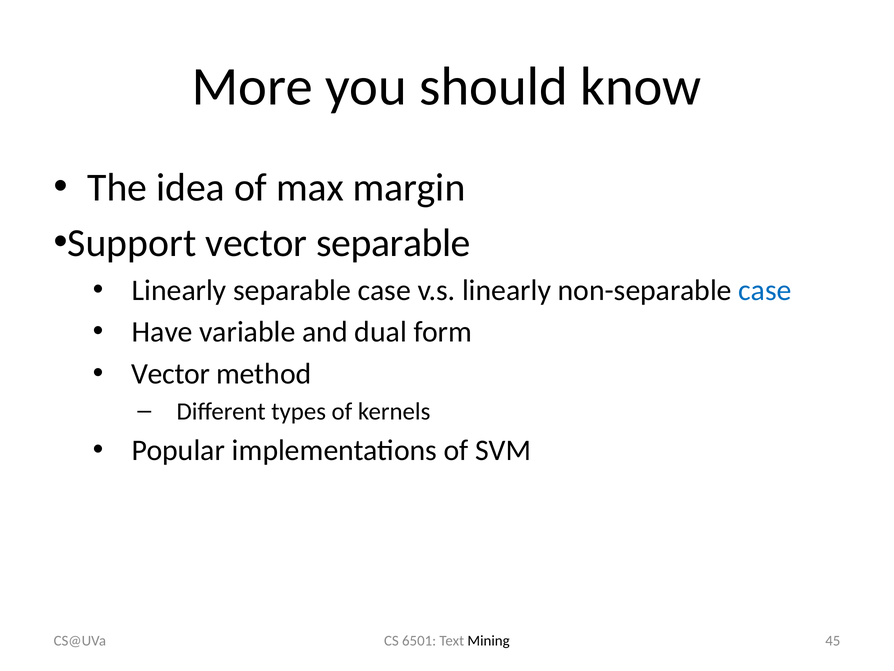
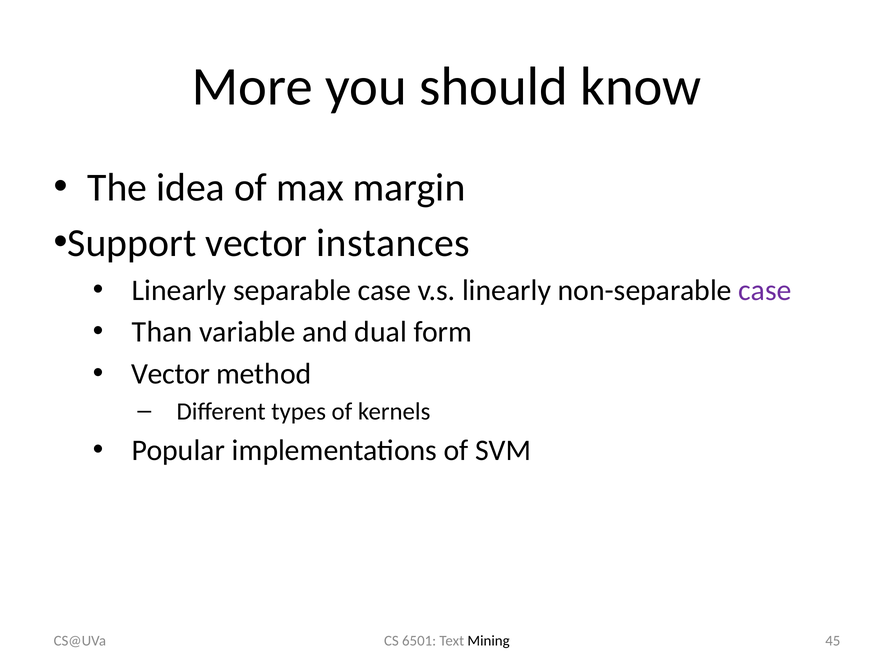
vector separable: separable -> instances (393, 243)
case colour: blue -> purple (765, 290)
Have: Have -> Than (162, 332)
